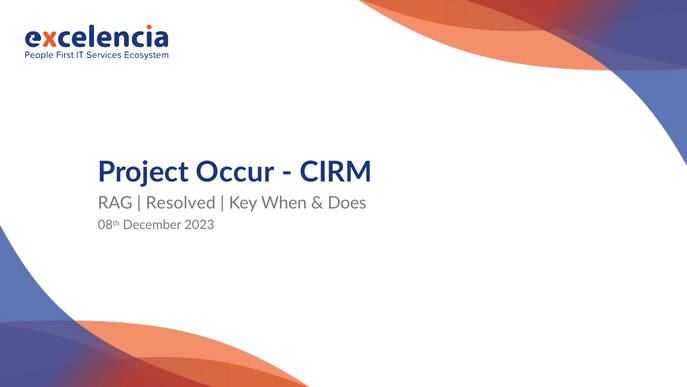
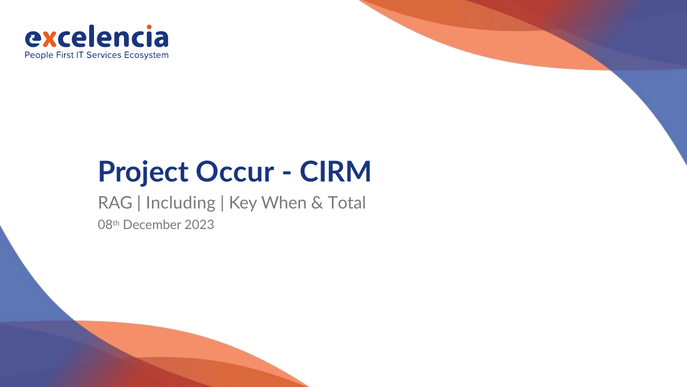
Resolved: Resolved -> Including (181, 203)
Does: Does -> Total (347, 203)
